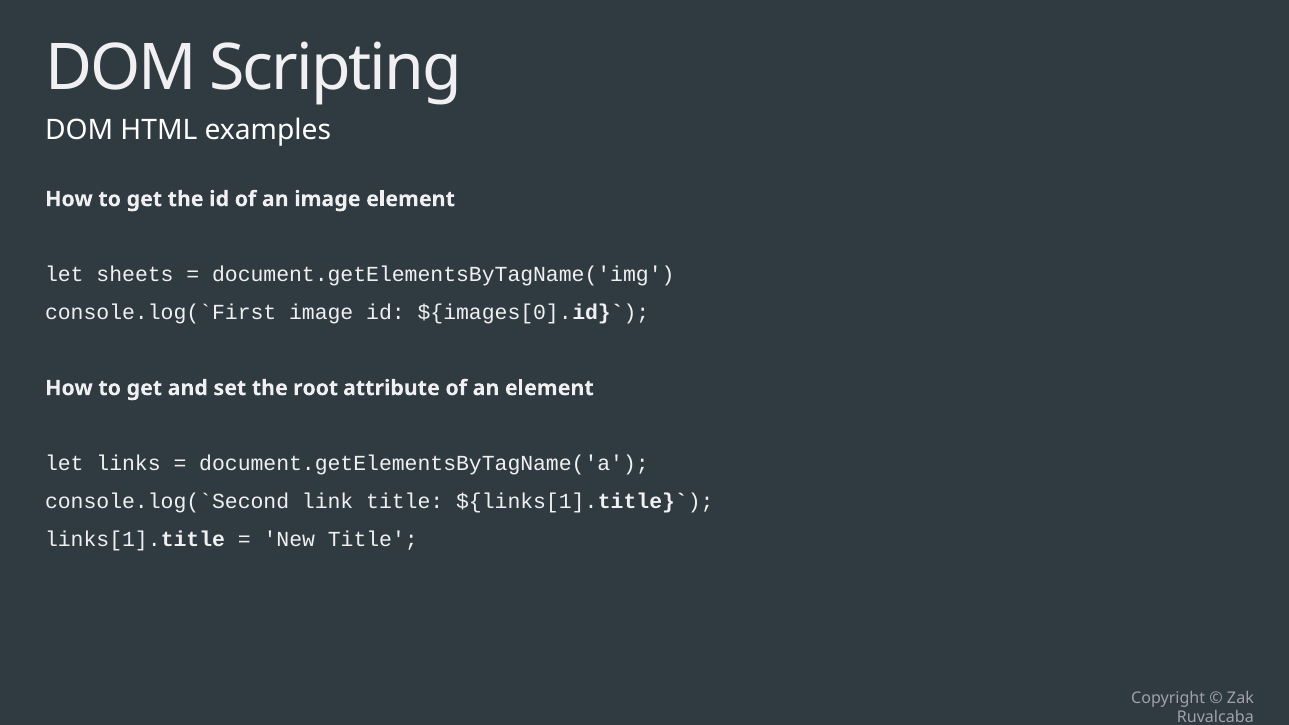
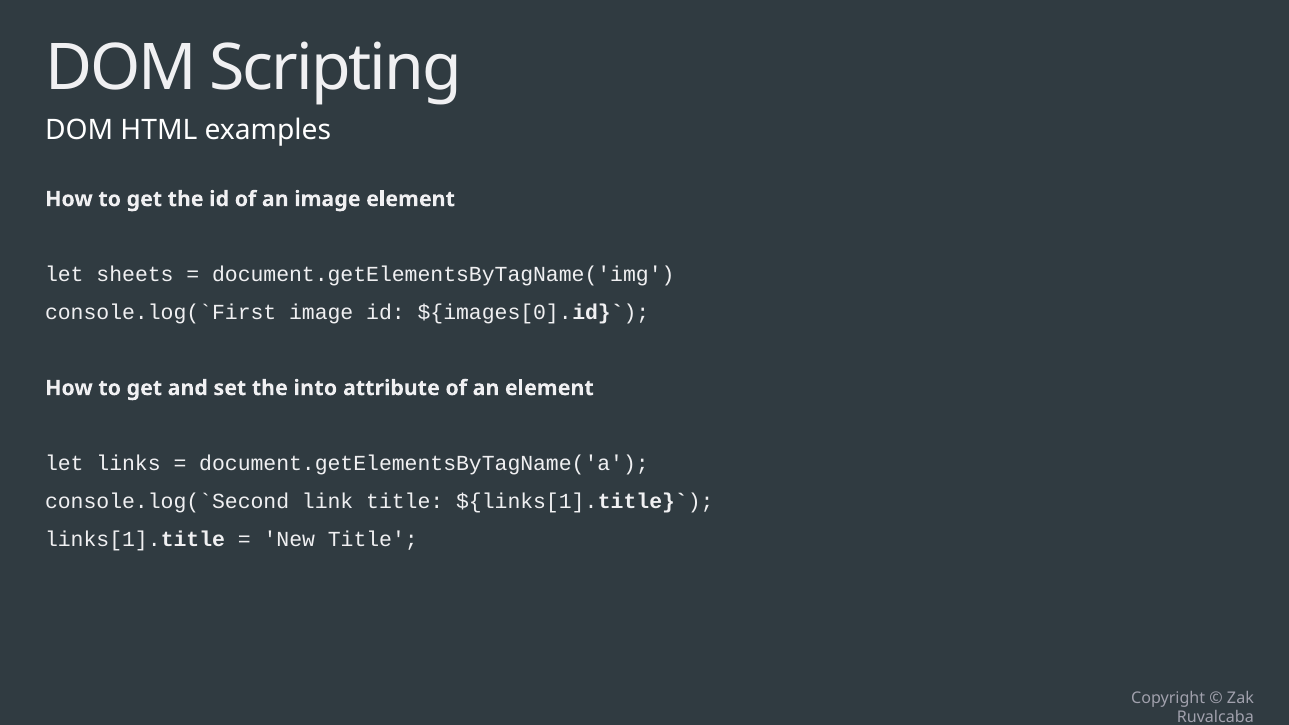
root: root -> into (315, 388)
